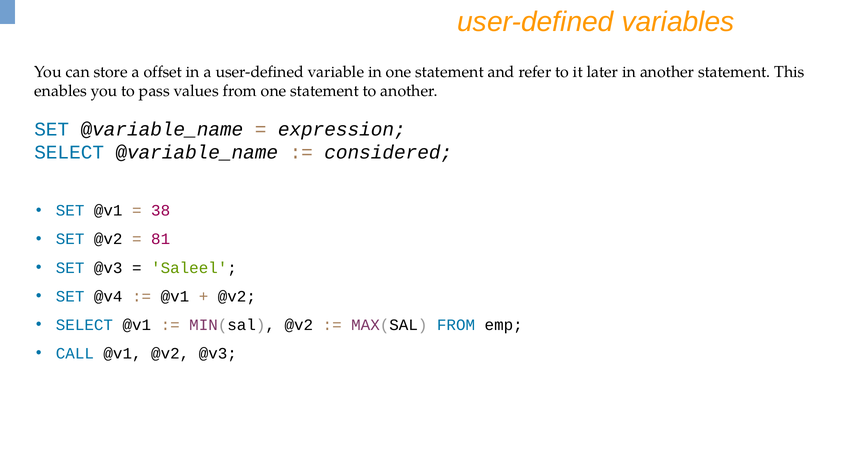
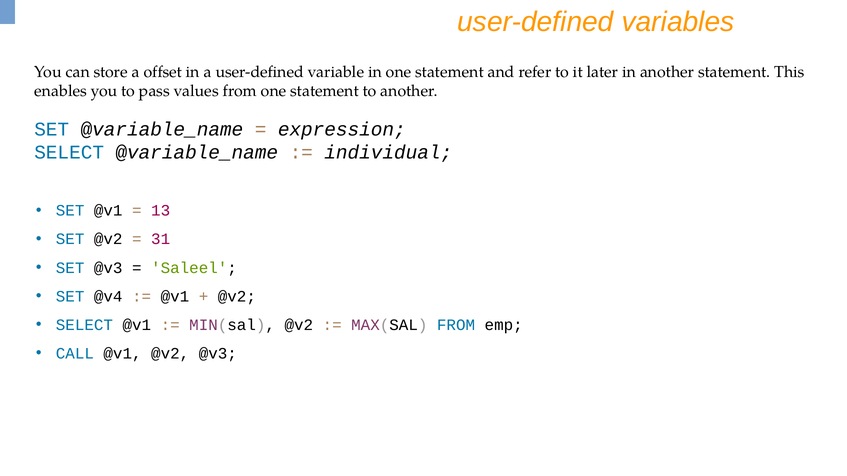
considered: considered -> individual (388, 153)
38: 38 -> 13 (161, 211)
81: 81 -> 31 (161, 239)
